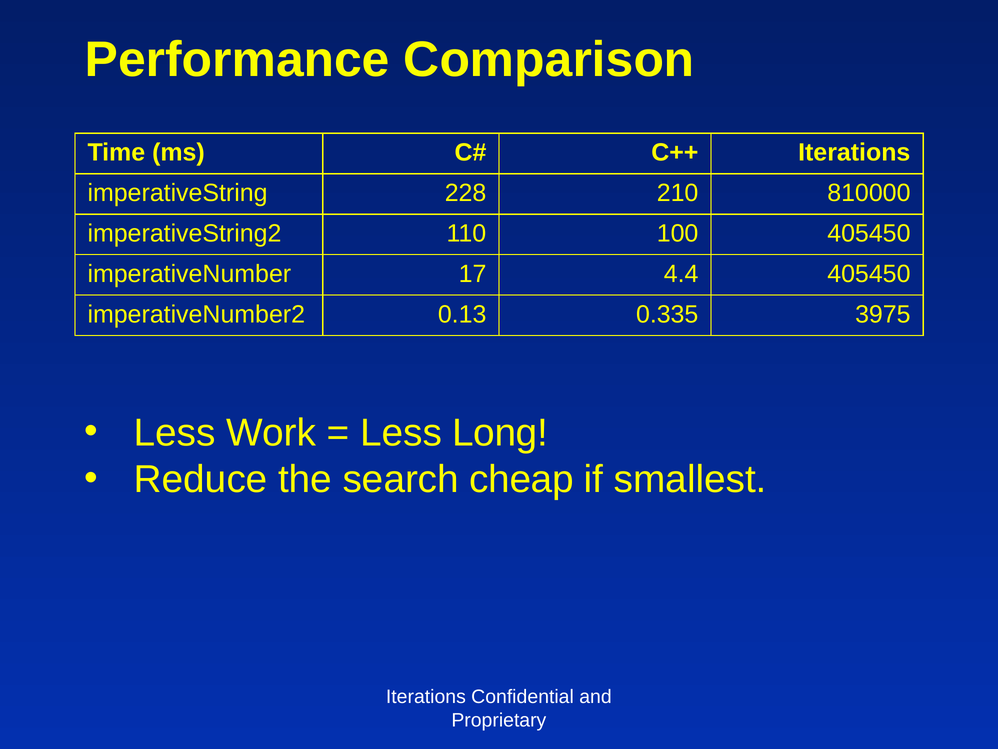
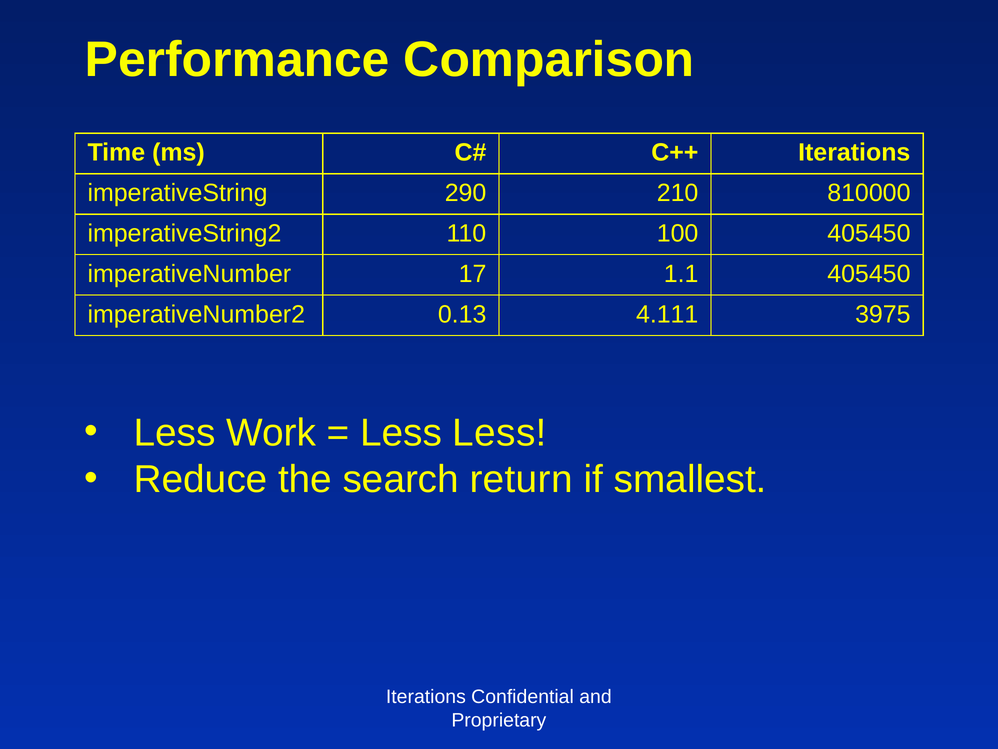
228: 228 -> 290 (466, 193)
4.4: 4.4 -> 1.1 (681, 274)
0.335: 0.335 -> 4.111 (667, 314)
Less Long: Long -> Less (500, 432)
cheap: cheap -> return (521, 479)
